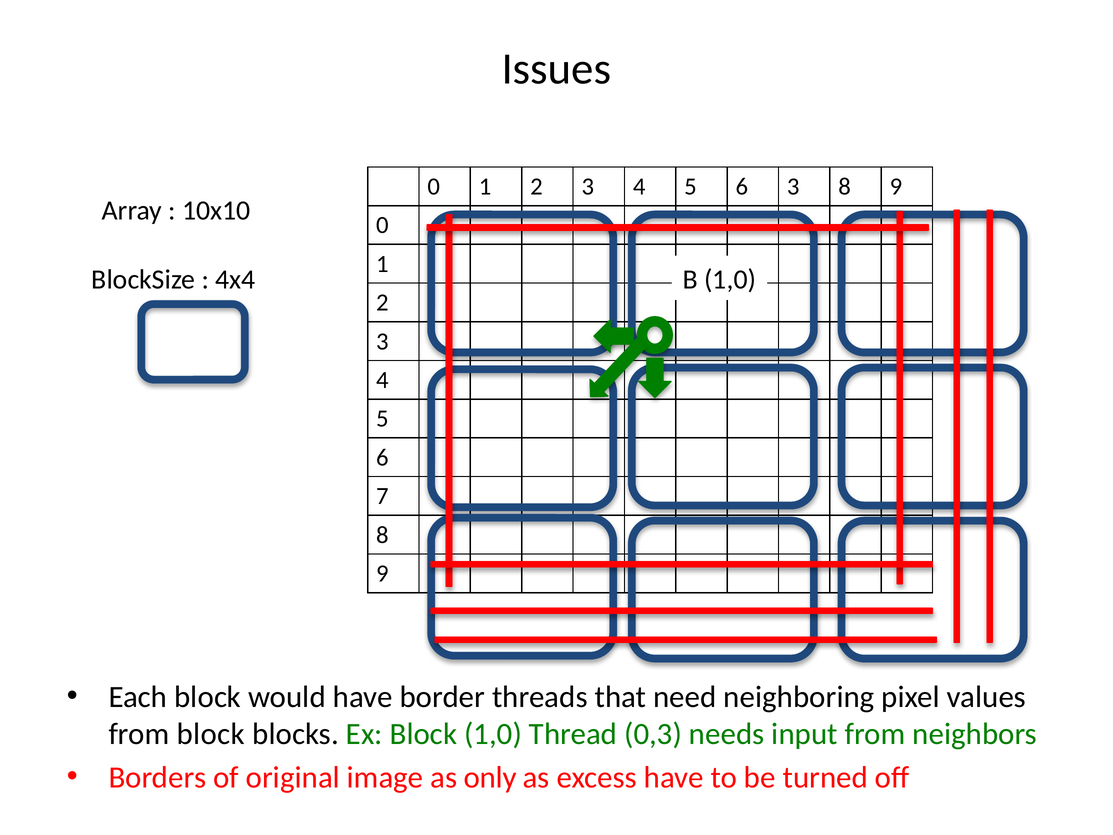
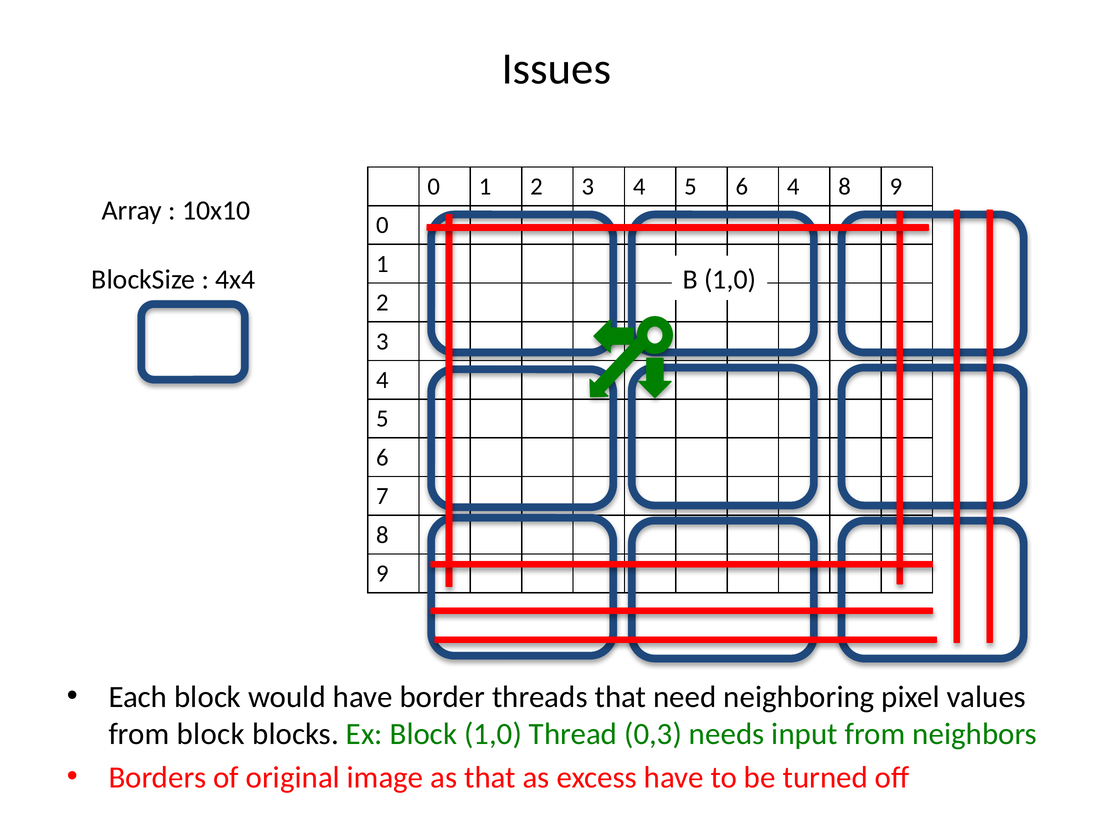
6 3: 3 -> 4 (793, 186)
as only: only -> that (490, 777)
